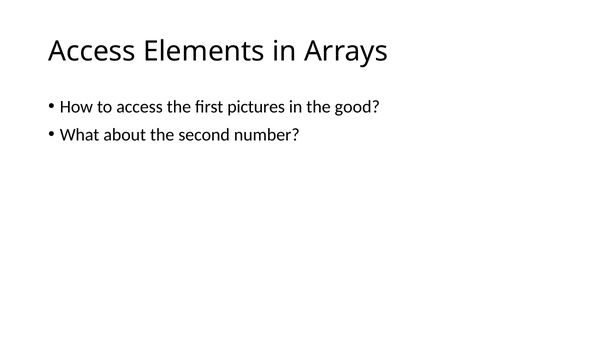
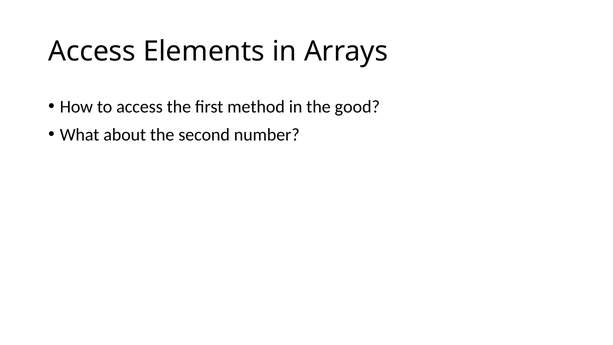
pictures: pictures -> method (256, 107)
